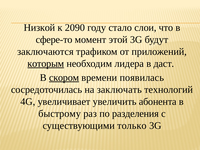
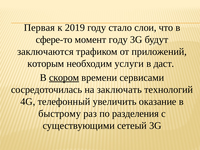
Низкой: Низкой -> Первая (39, 28)
2090: 2090 -> 2019 (75, 28)
момент этой: этой -> году (118, 40)
которым underline: present -> none (46, 64)
лидера: лидера -> услуги (129, 64)
появилась: появилась -> сервисами (142, 78)
увеличивает: увеличивает -> телефонный (64, 102)
абонента: абонента -> оказание (158, 102)
только: только -> сетеый (132, 126)
